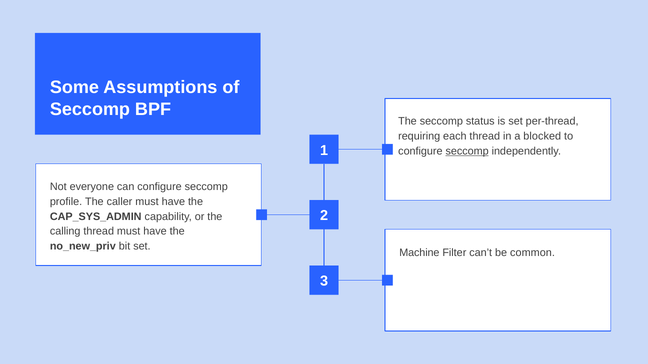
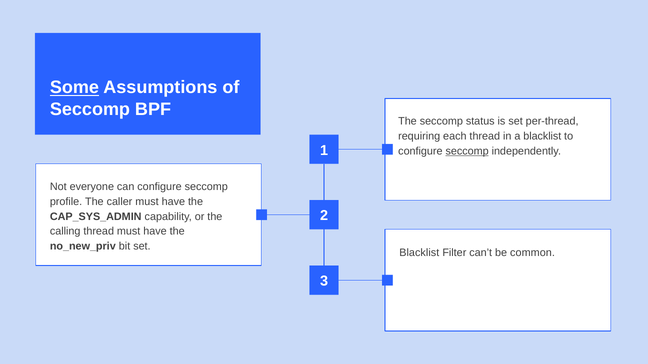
Some underline: none -> present (74, 88)
a blocked: blocked -> blacklist (542, 136)
Machine: Machine -> Blacklist (419, 253)
